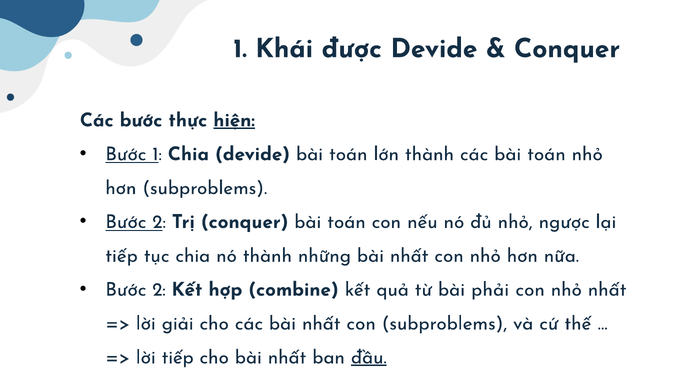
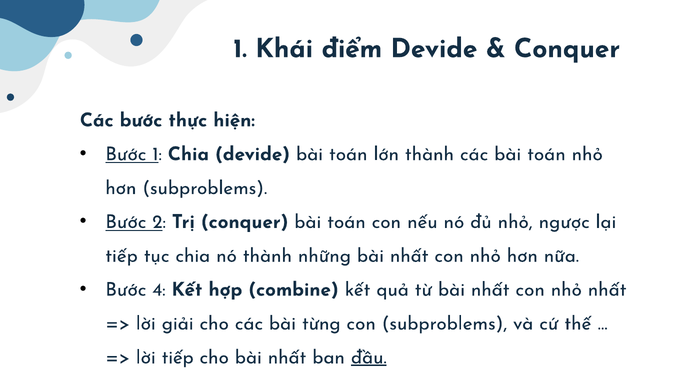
được: được -> điểm (352, 49)
hiện underline: present -> none (234, 120)
2: 2 -> 4 (159, 290)
từ bài phải: phải -> nhất (490, 290)
các bài nhất: nhất -> từng (321, 324)
